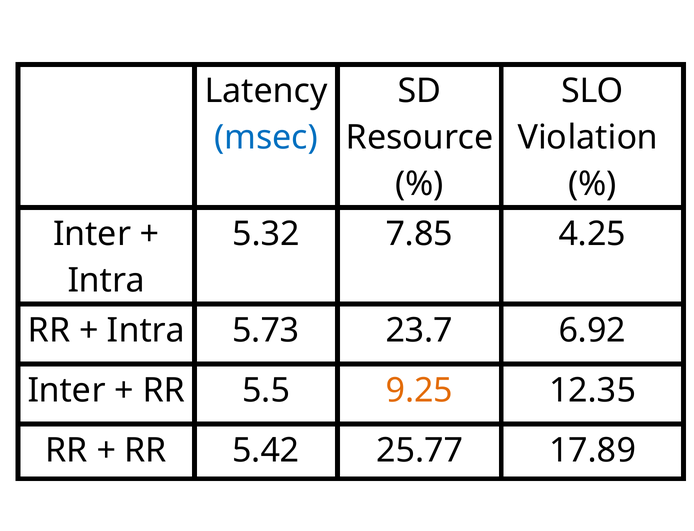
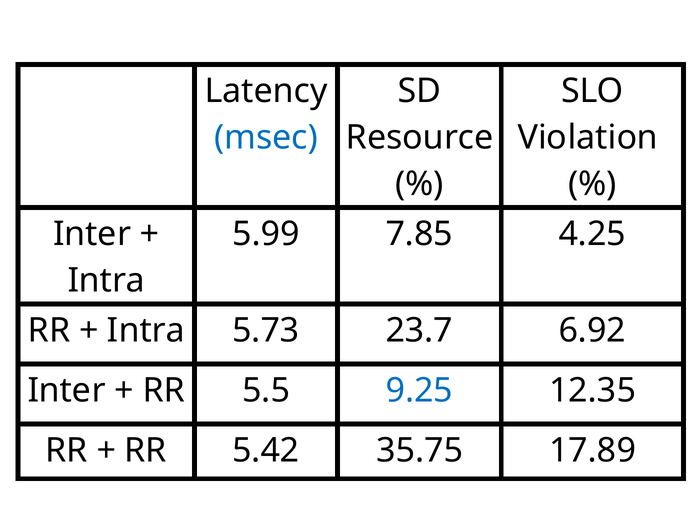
5.32: 5.32 -> 5.99 (266, 234)
9.25 colour: orange -> blue (419, 391)
25.77: 25.77 -> 35.75 (420, 451)
